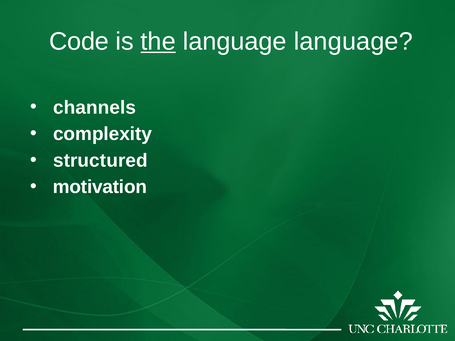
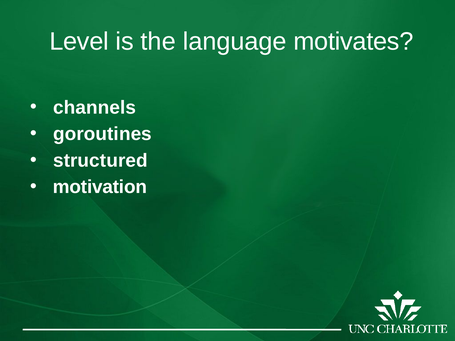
Code: Code -> Level (79, 42)
the underline: present -> none (158, 42)
language language: language -> motivates (353, 42)
complexity: complexity -> goroutines (102, 134)
